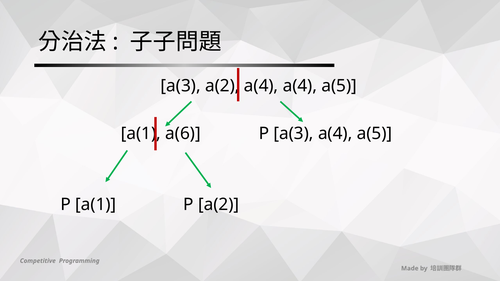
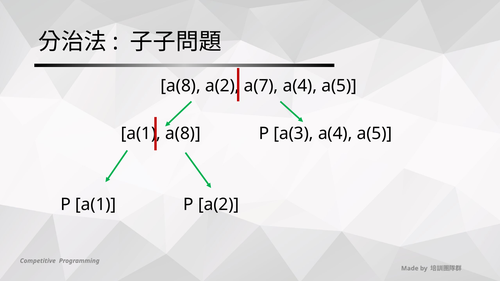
a(3: a(3 -> a(8 (181, 86)
a(4: a(4 -> a(7 (261, 86)
a(6: a(6 -> a(8 (183, 133)
